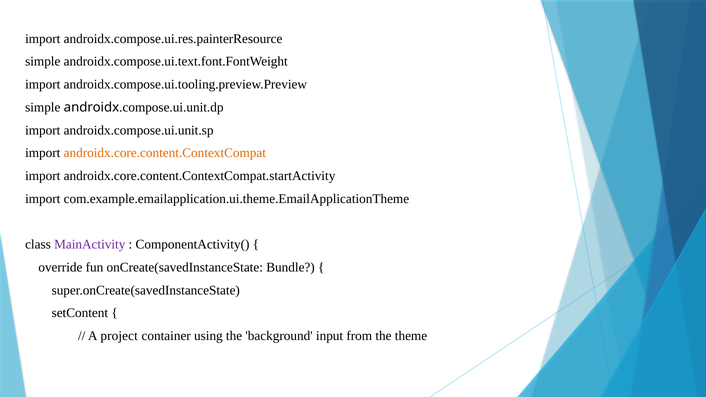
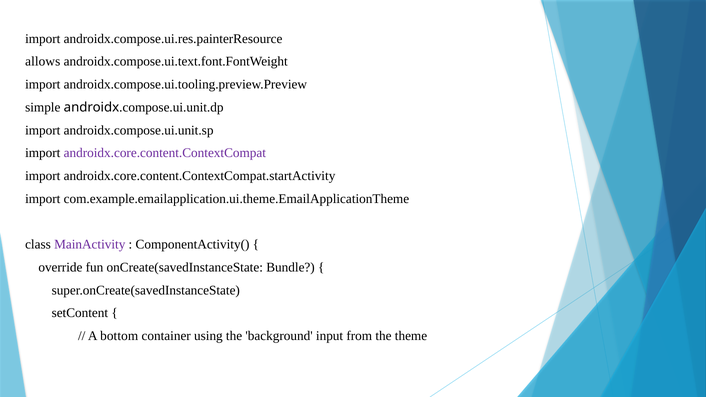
simple: simple -> allows (43, 62)
androidx.core.content.ContextCompat colour: orange -> purple (165, 153)
project: project -> bottom (119, 336)
